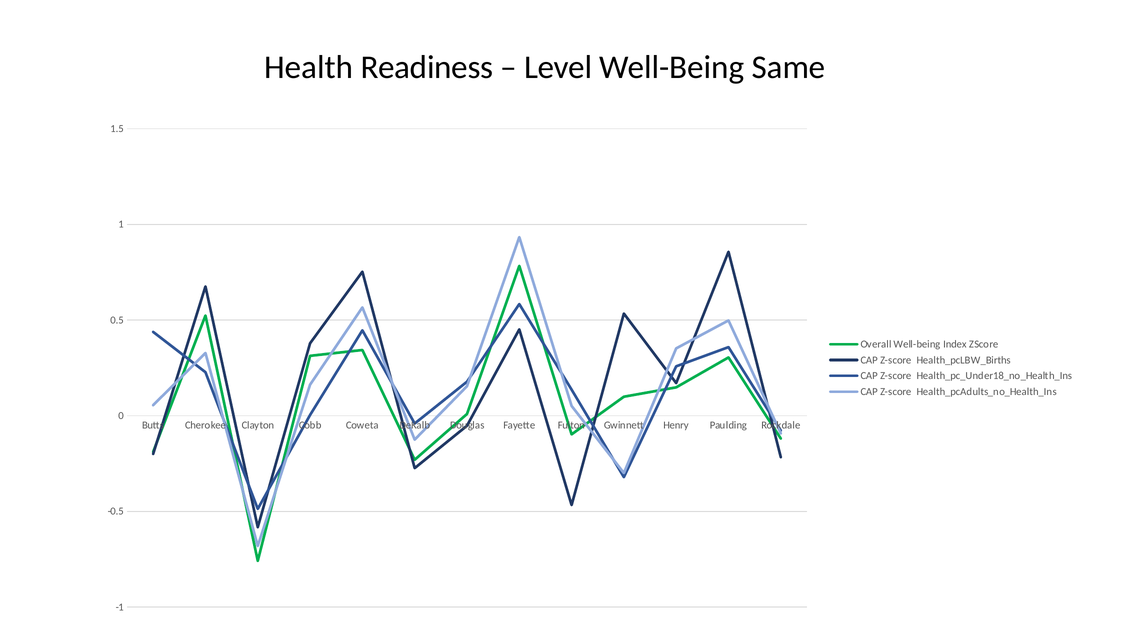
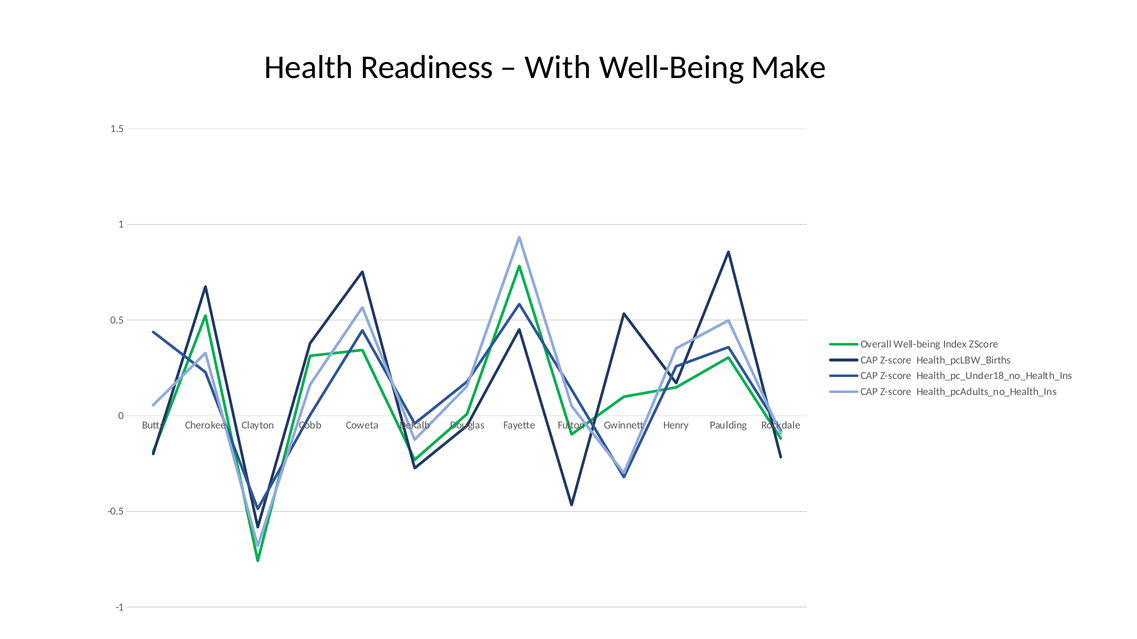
Level: Level -> With (558, 68)
Same: Same -> Make (789, 68)
